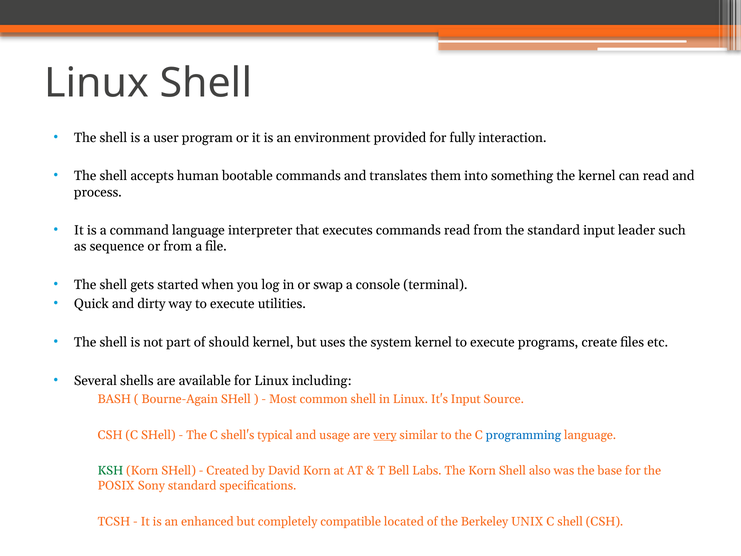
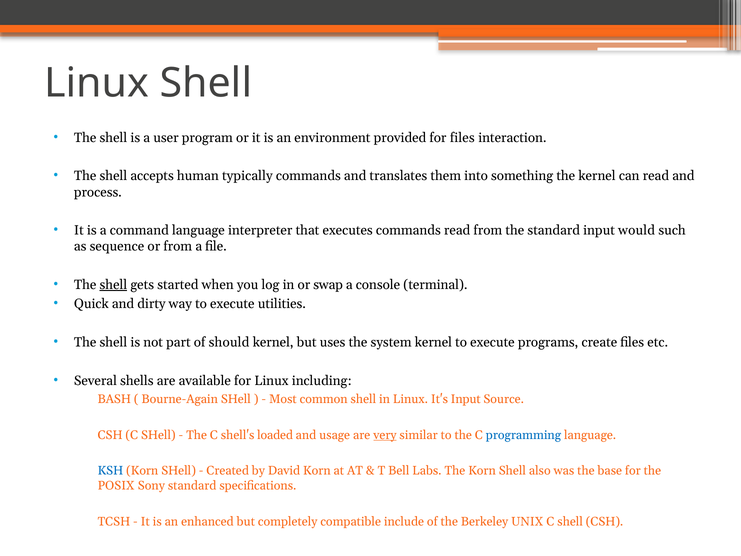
for fully: fully -> files (462, 138)
bootable: bootable -> typically (247, 176)
leader: leader -> would (637, 230)
shell underline: none -> present (113, 285)
typical: typical -> loaded (275, 435)
KSH colour: green -> blue (110, 471)
located: located -> include (404, 521)
